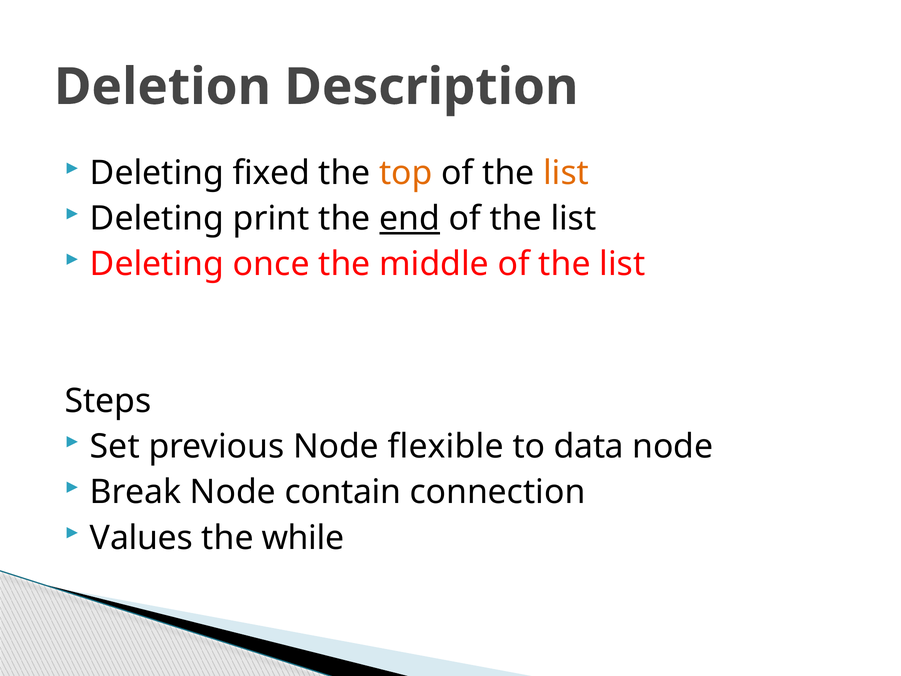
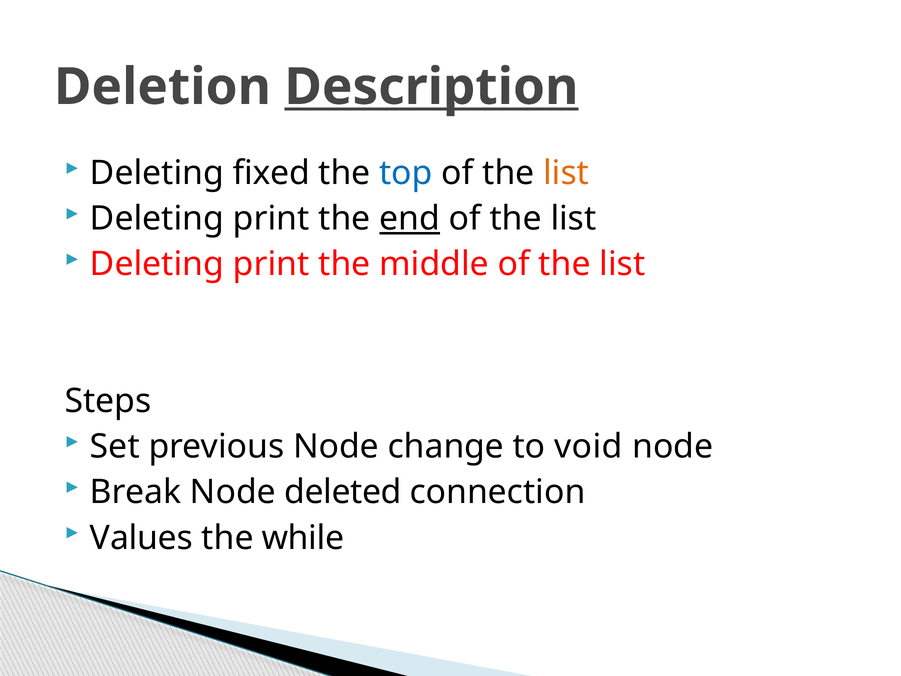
Description underline: none -> present (431, 87)
top colour: orange -> blue (406, 173)
once: once -> print (271, 264)
flexible: flexible -> change (446, 447)
data: data -> void (589, 447)
contain: contain -> deleted (343, 492)
